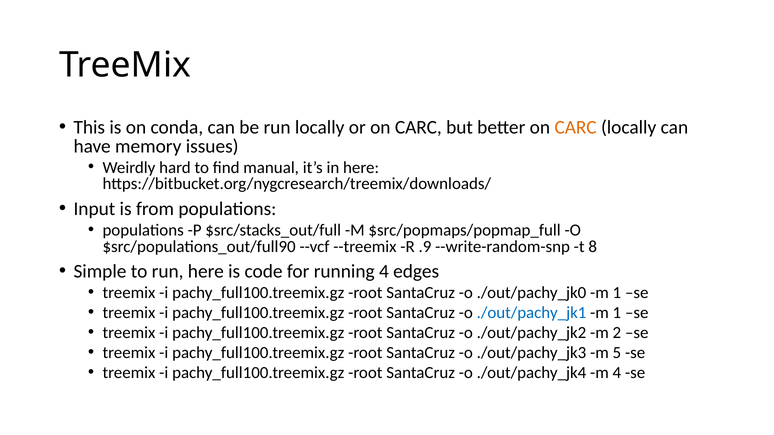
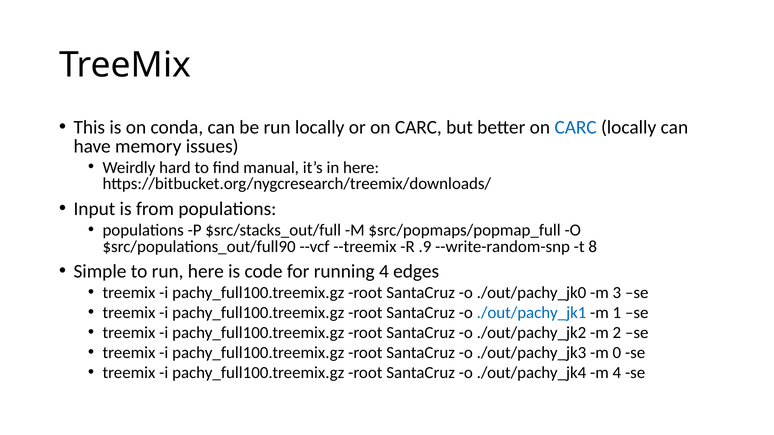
CARC colour: orange -> blue (576, 127)
./out/pachy_jk0 m 1: 1 -> 3 (617, 293)
5: 5 -> 0 (617, 353)
